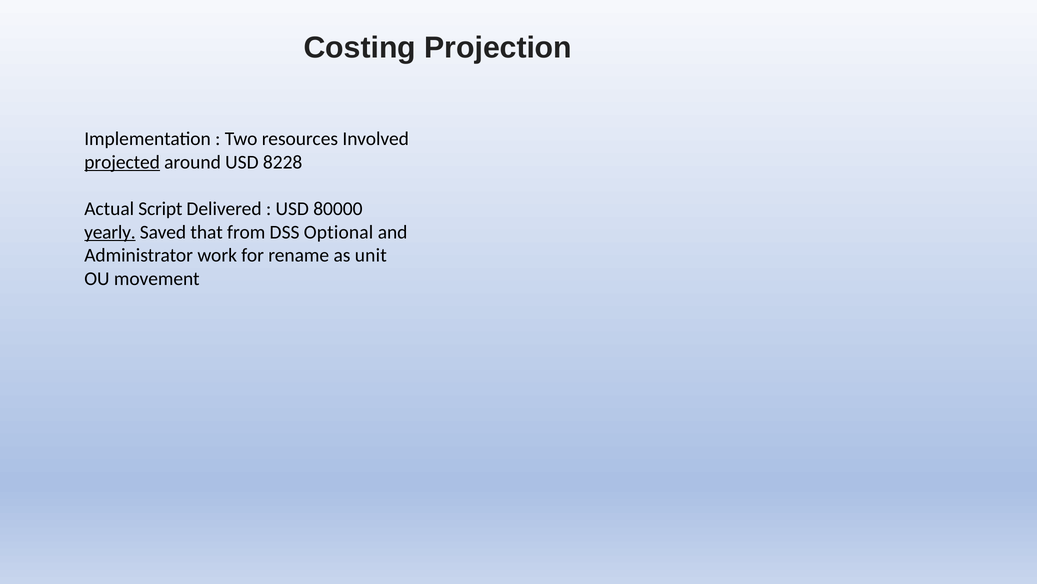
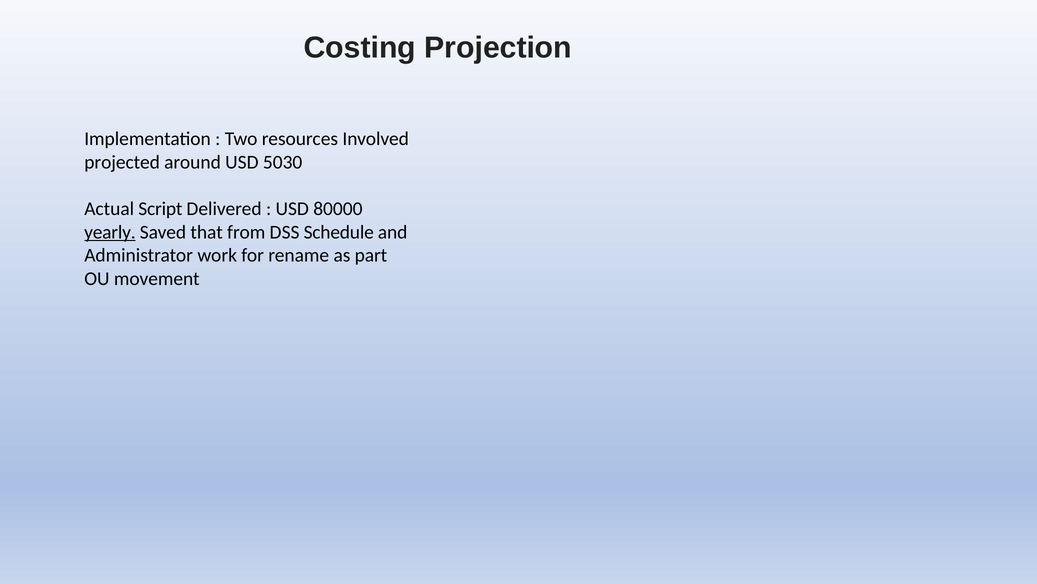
projected underline: present -> none (122, 162)
8228: 8228 -> 5030 (283, 162)
Optional: Optional -> Schedule (339, 232)
unit: unit -> part (371, 255)
